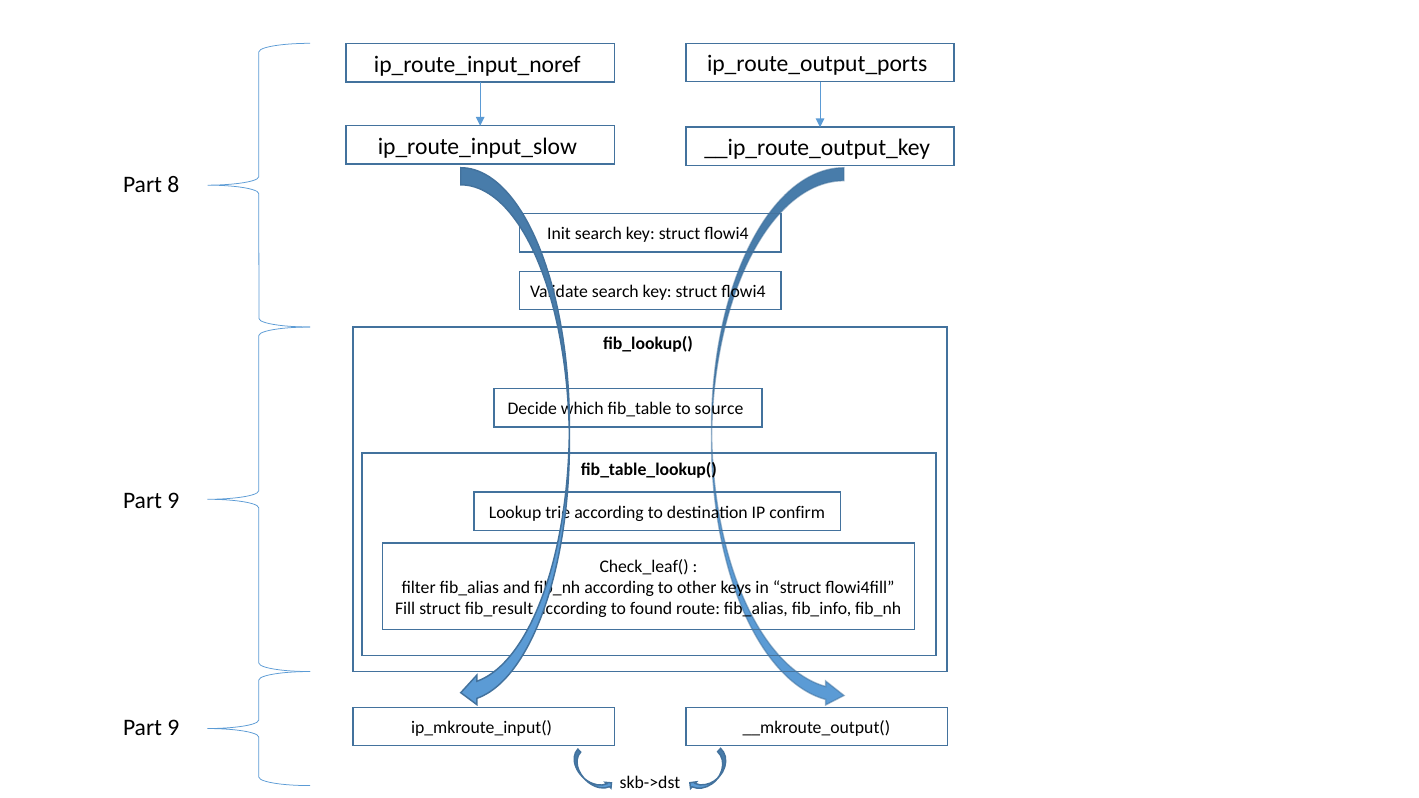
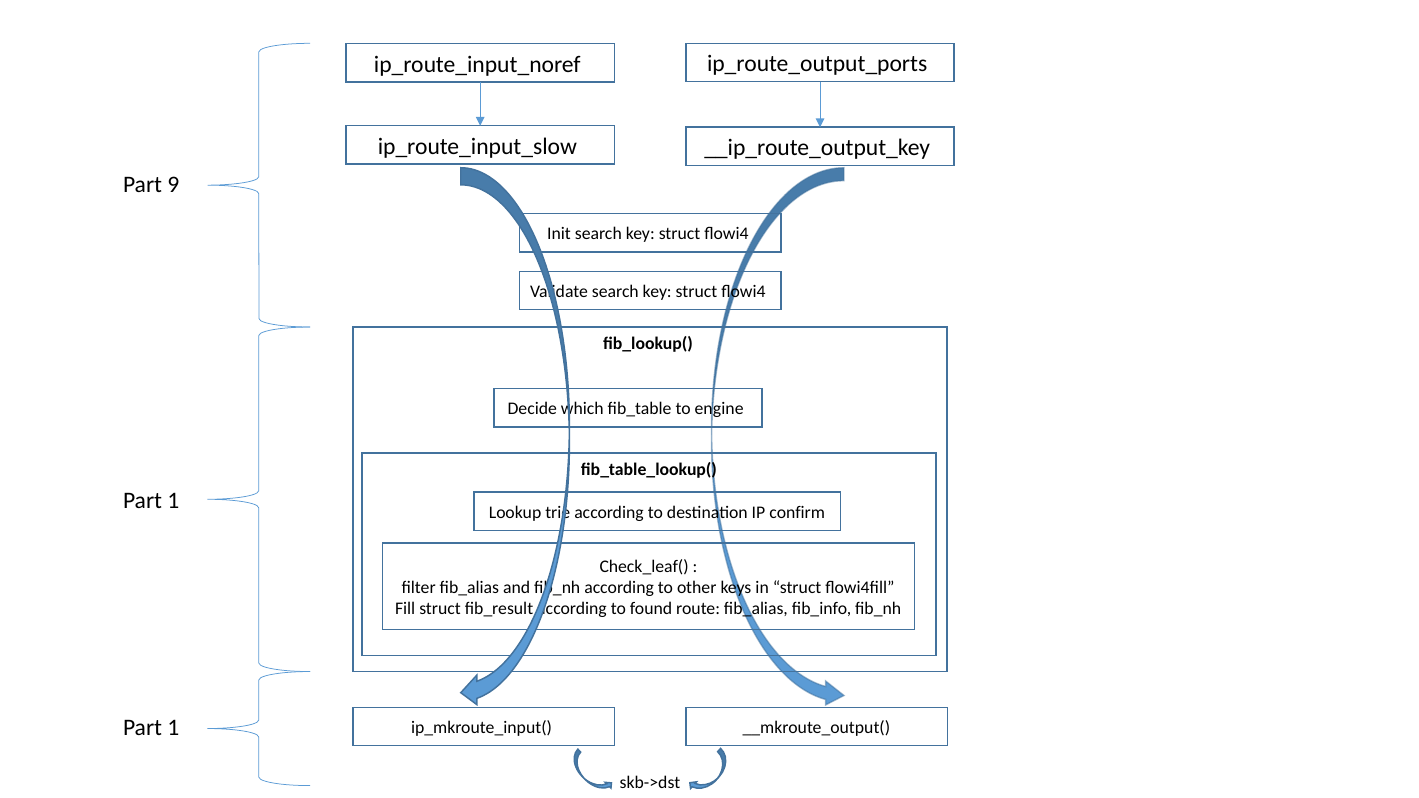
8: 8 -> 9 (173, 185)
source: source -> engine (719, 409)
9: 9 -> 1 (173, 501)
9: 9 -> 1 (173, 728)
